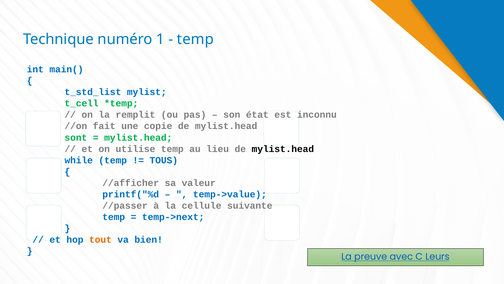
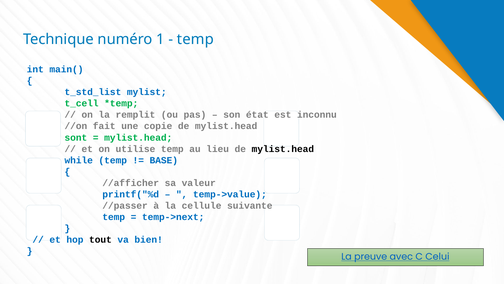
TOUS: TOUS -> BASE (164, 160)
tout colour: orange -> black (100, 239)
Leurs: Leurs -> Celui (437, 256)
